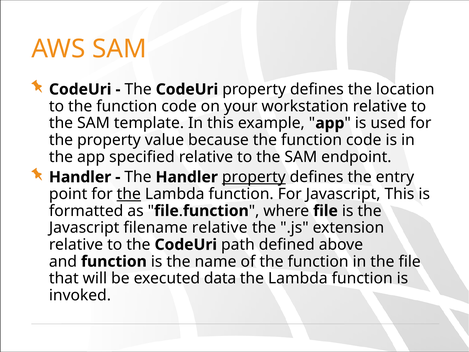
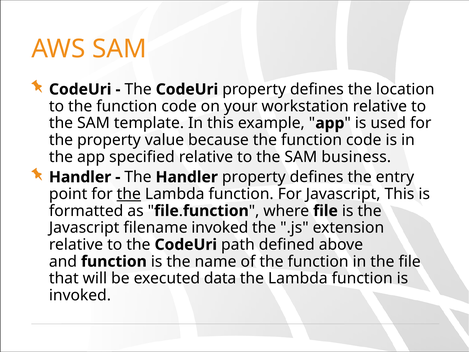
endpoint: endpoint -> business (356, 157)
property underline: present -> none (254, 177)
filename relative: relative -> invoked (220, 228)
